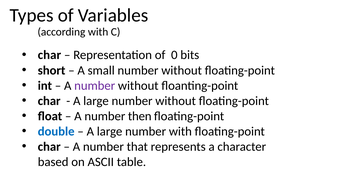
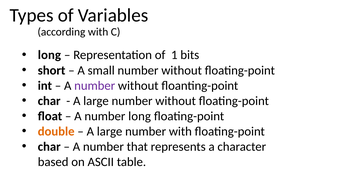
char: char -> long (49, 55)
0: 0 -> 1 (174, 55)
number then: then -> long (140, 116)
double colour: blue -> orange (56, 131)
